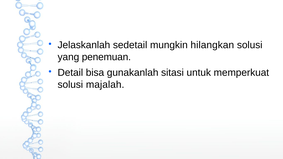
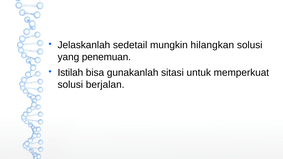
Detail: Detail -> Istilah (70, 73)
majalah: majalah -> berjalan (105, 85)
